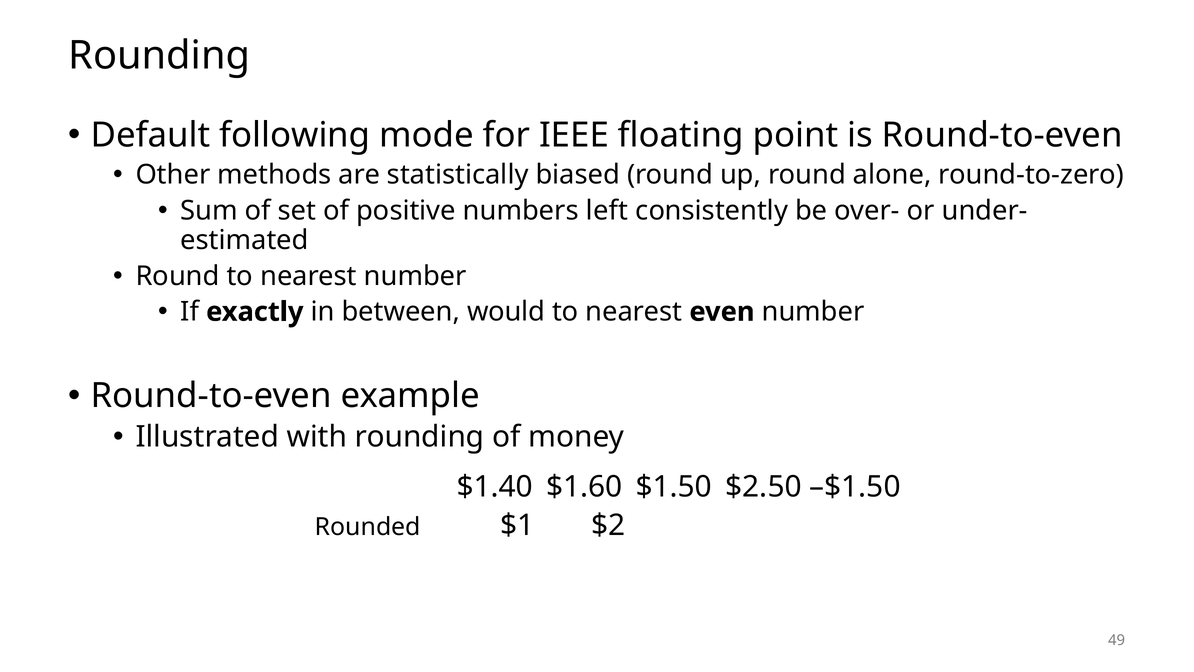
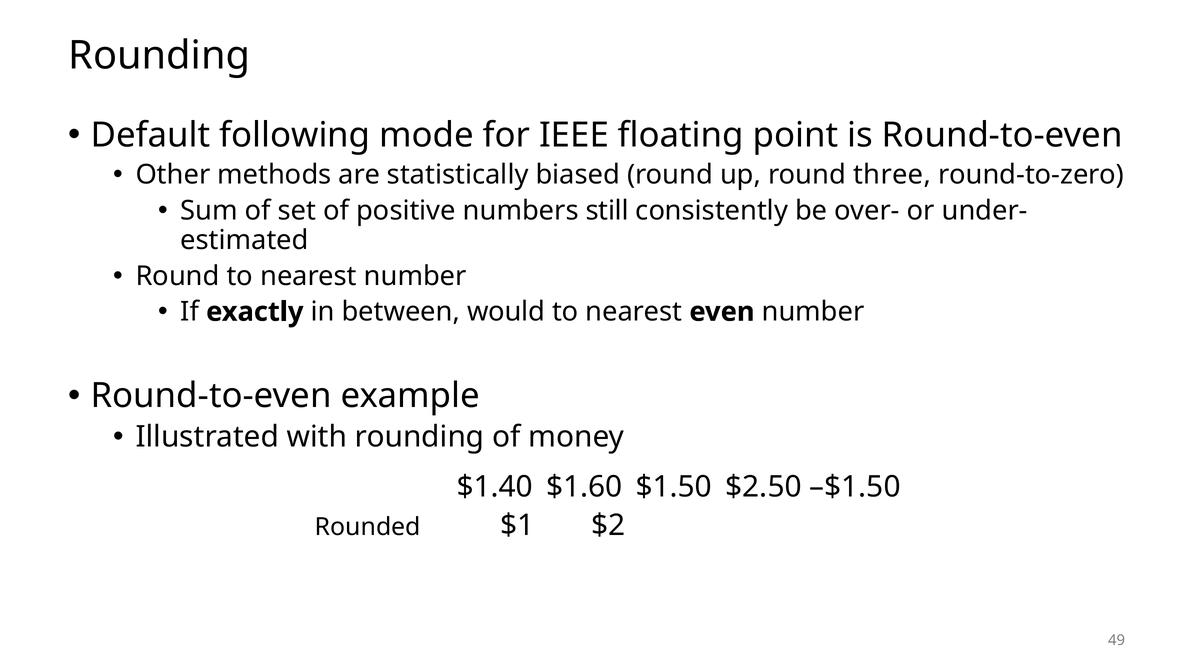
alone: alone -> three (892, 175)
left: left -> still (607, 211)
